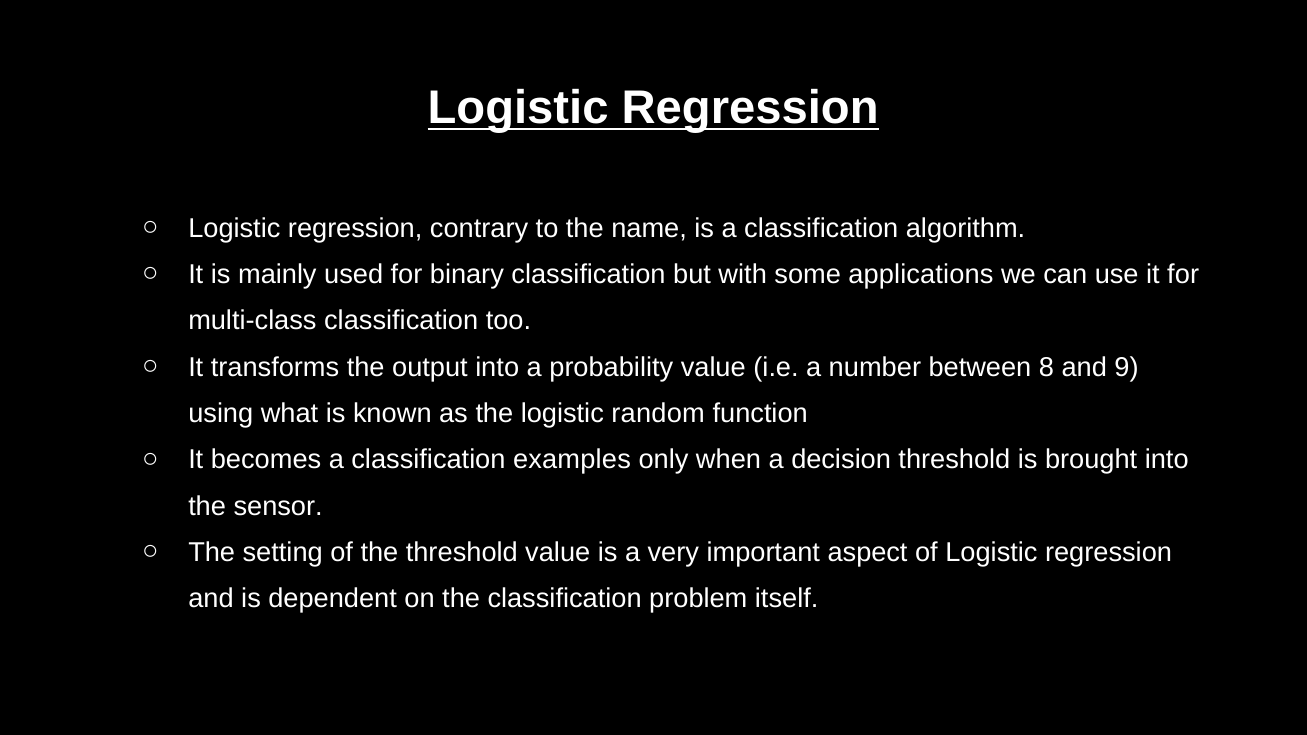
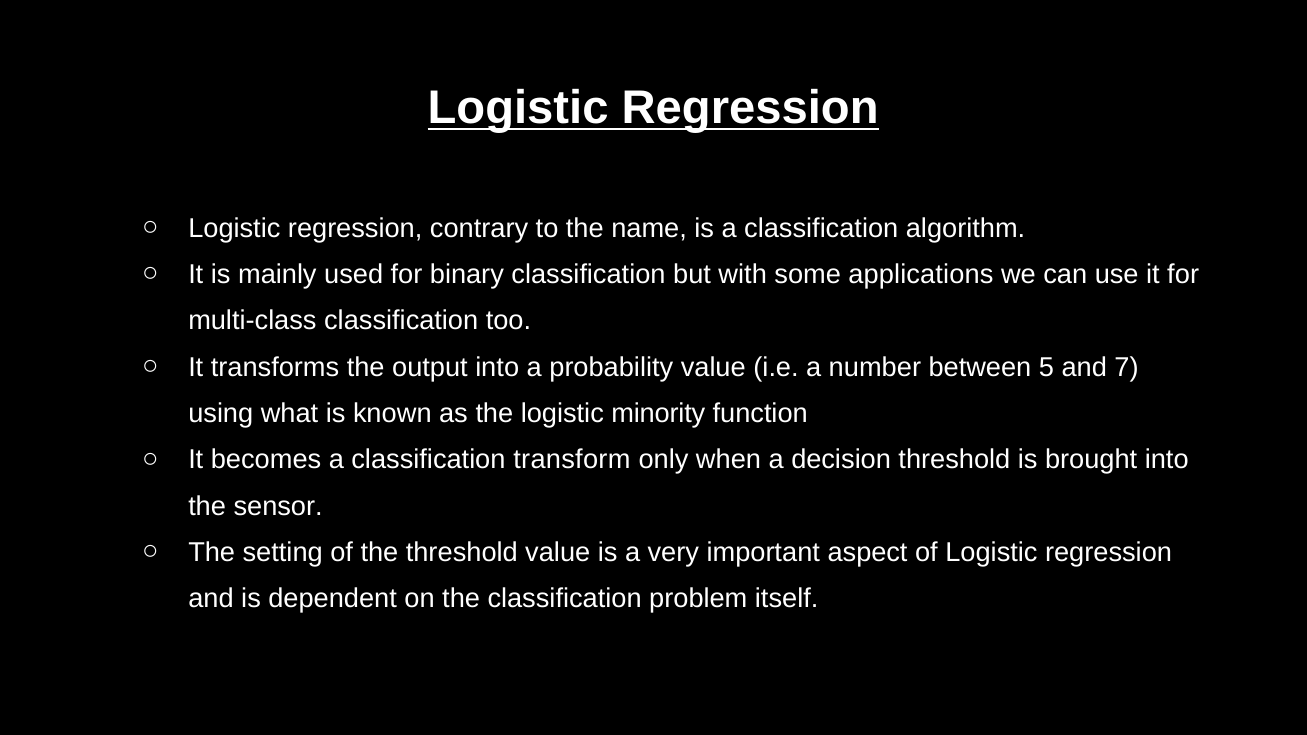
8: 8 -> 5 (1046, 367)
9: 9 -> 7 (1127, 367)
random: random -> minority (658, 414)
examples: examples -> transform (572, 460)
